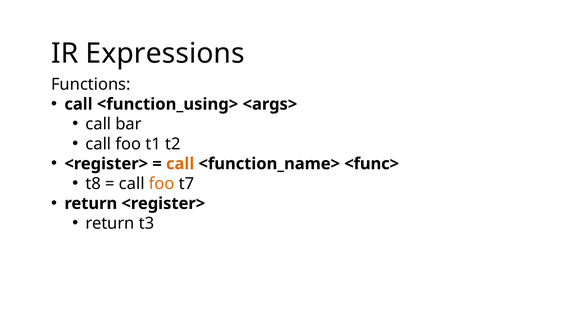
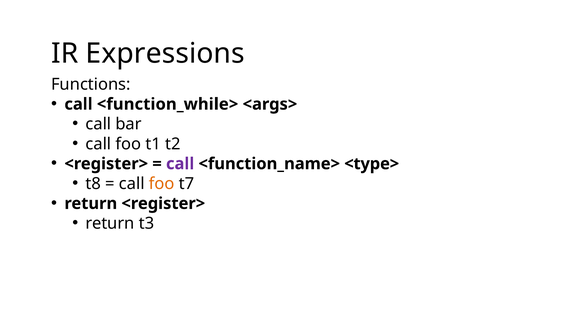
<function_using>: <function_using> -> <function_while> (168, 104)
call colour: orange -> purple (180, 163)
<func>: <func> -> <type> (372, 163)
